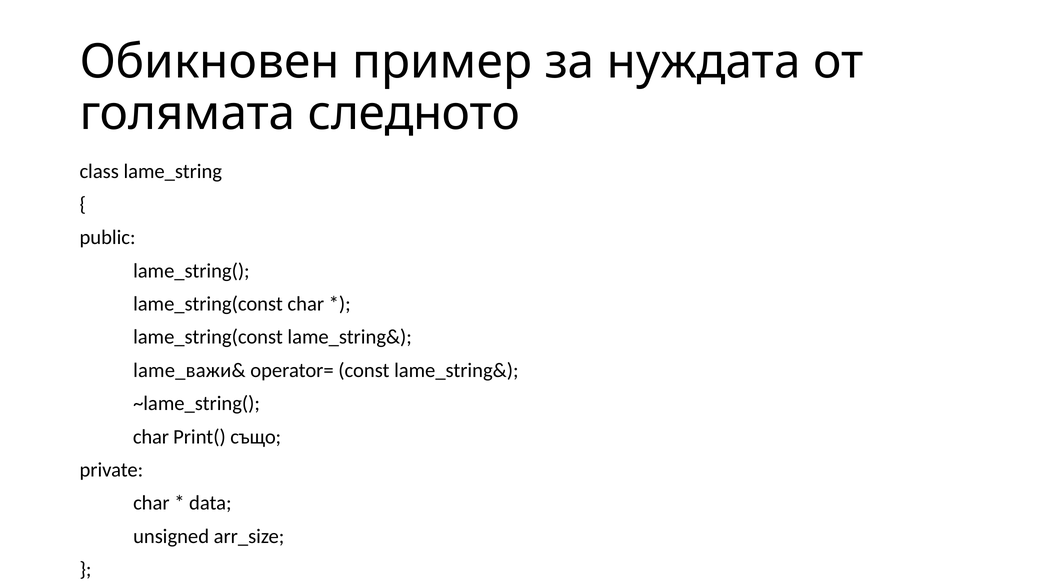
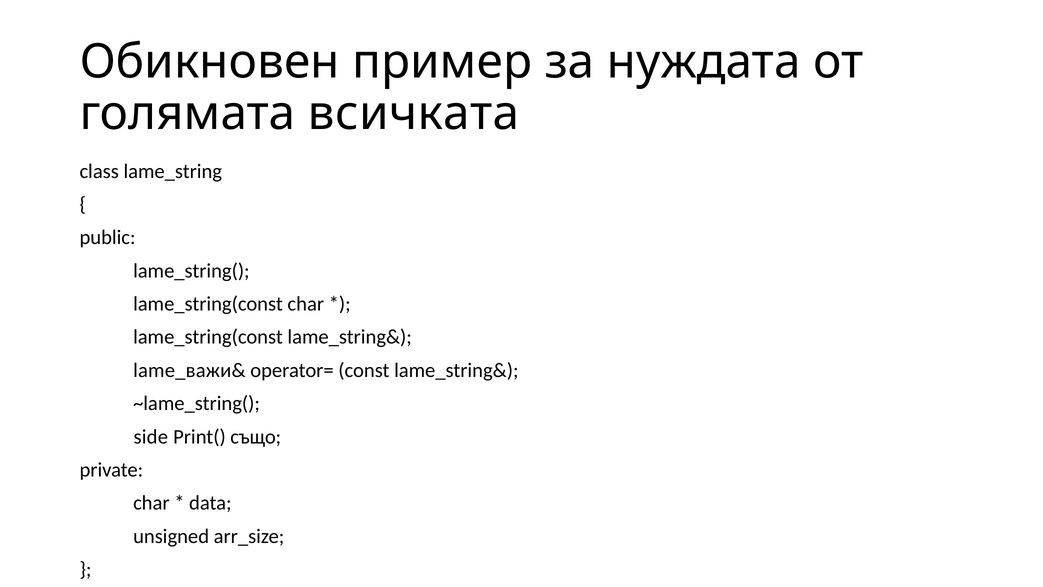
следното: следното -> всичката (414, 113)
char: char -> side (151, 436)
